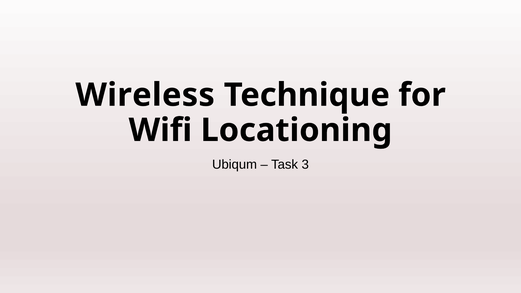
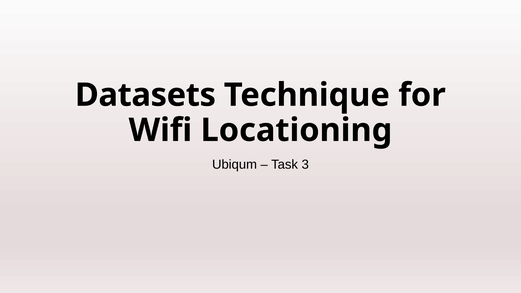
Wireless: Wireless -> Datasets (145, 95)
